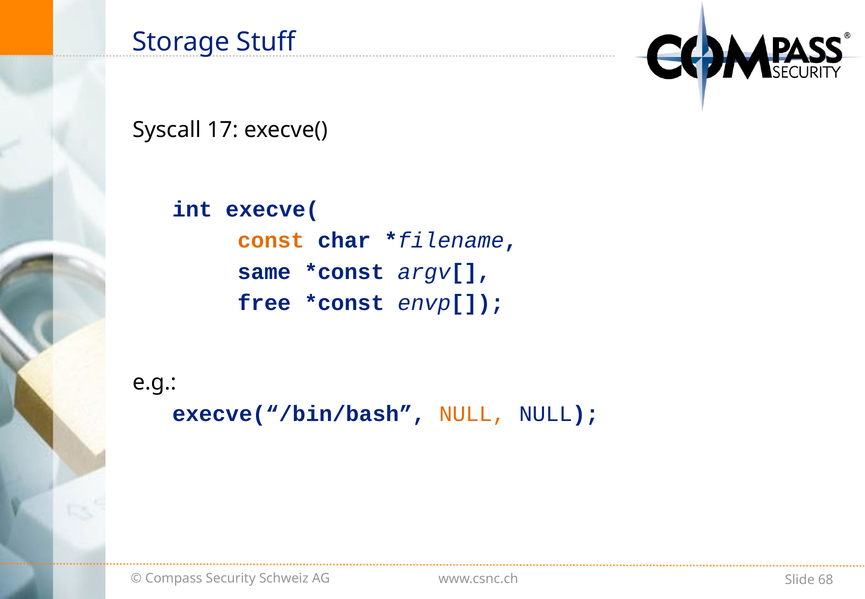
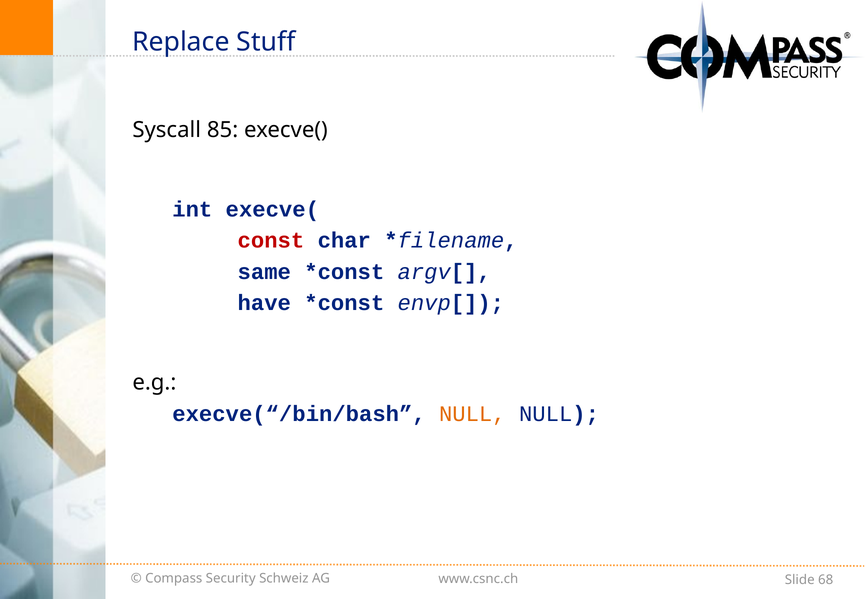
Storage: Storage -> Replace (181, 42)
17: 17 -> 85 (223, 130)
const colour: orange -> red (271, 241)
free: free -> have (264, 303)
